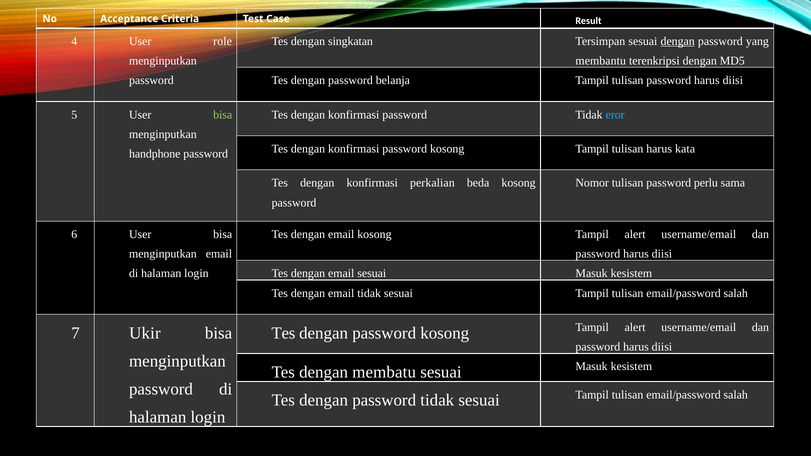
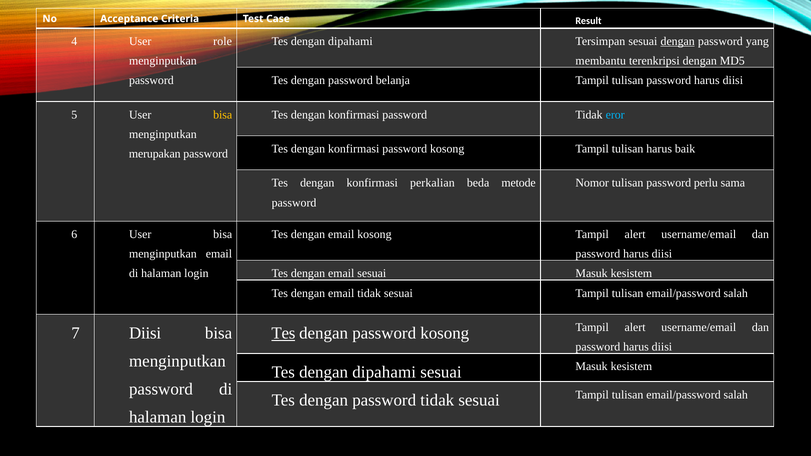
singkatan: singkatan -> dipahami (350, 41)
bisa colour: light green -> yellow (223, 115)
kata: kata -> baik (685, 149)
handphone: handphone -> merupakan (155, 154)
beda kosong: kosong -> metode (519, 183)
7 Ukir: Ukir -> Diisi (145, 333)
Tes underline: none -> present (283, 333)
membatu: membatu -> dipahami (384, 372)
